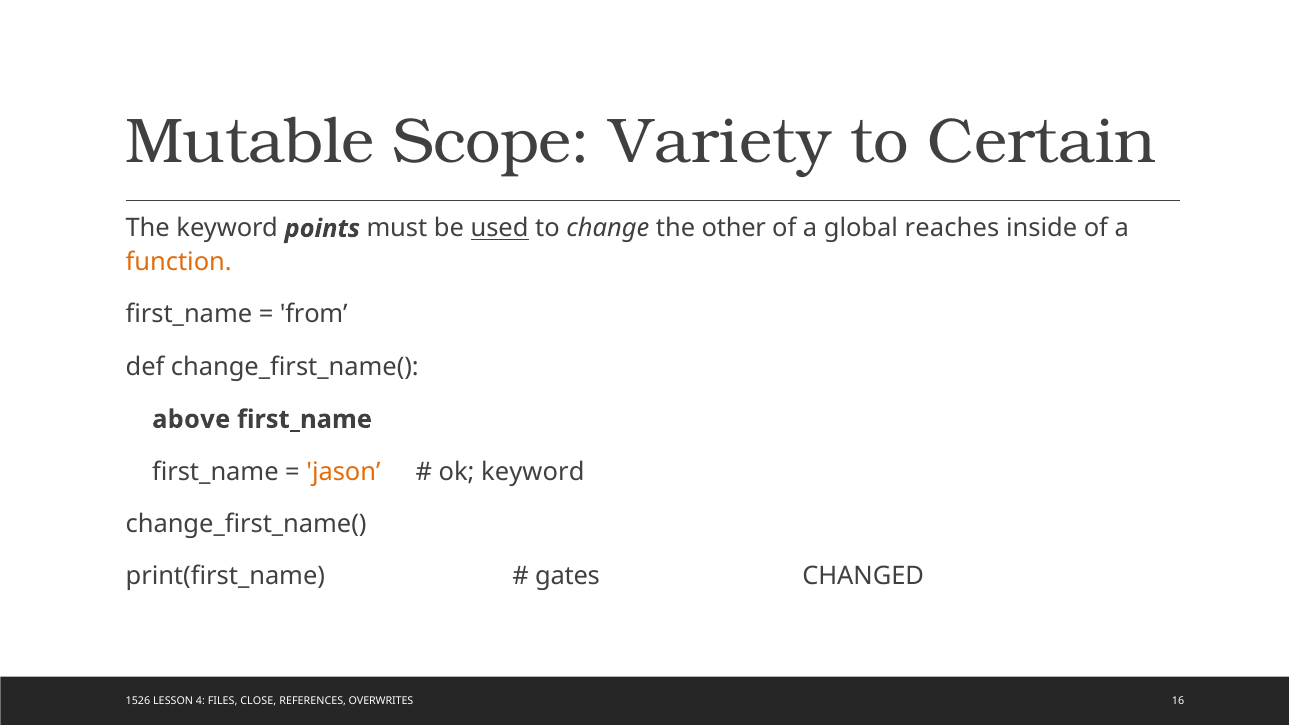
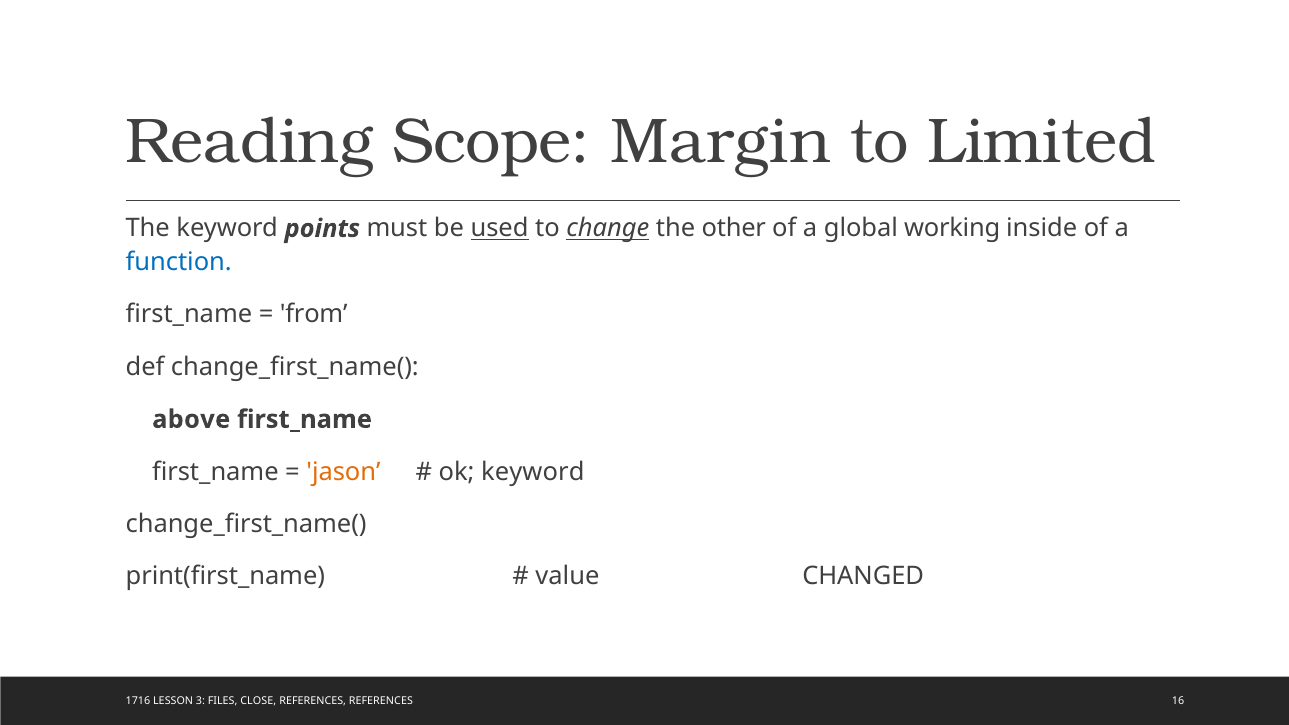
Mutable: Mutable -> Reading (250, 141)
Variety: Variety -> Margin (721, 141)
Certain: Certain -> Limited (1042, 141)
change underline: none -> present (608, 229)
reaches: reaches -> working (952, 229)
function colour: orange -> blue (179, 262)
gates: gates -> value (567, 577)
1526: 1526 -> 1716 (138, 701)
4: 4 -> 3 (200, 701)
REFERENCES OVERWRITES: OVERWRITES -> REFERENCES (381, 701)
